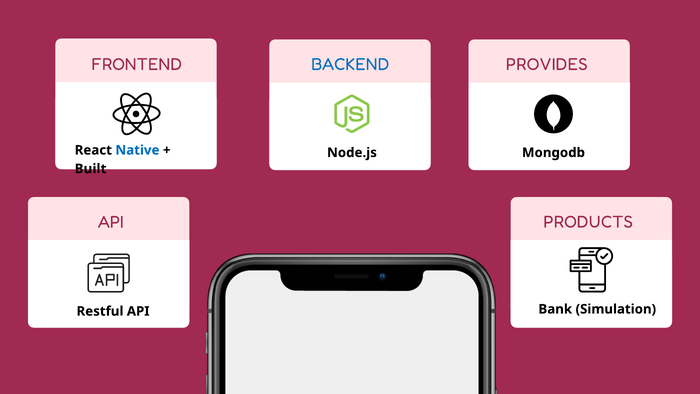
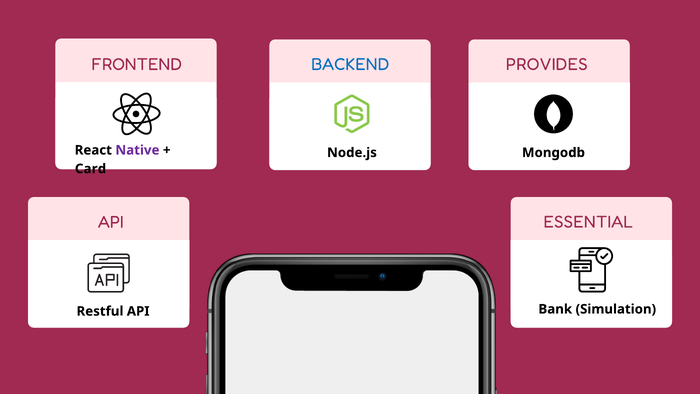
Native colour: blue -> purple (137, 150)
Built: Built -> Card (91, 169)
PRODUCTS: PRODUCTS -> ESSENTIAL (588, 222)
